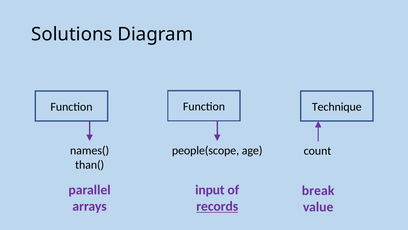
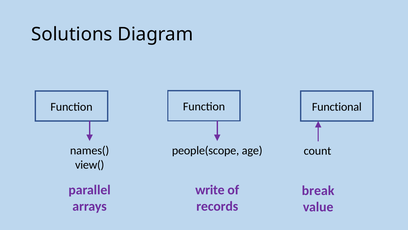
Technique: Technique -> Functional (337, 107)
than(: than( -> view( (90, 164)
input: input -> write (210, 190)
records underline: present -> none (217, 206)
